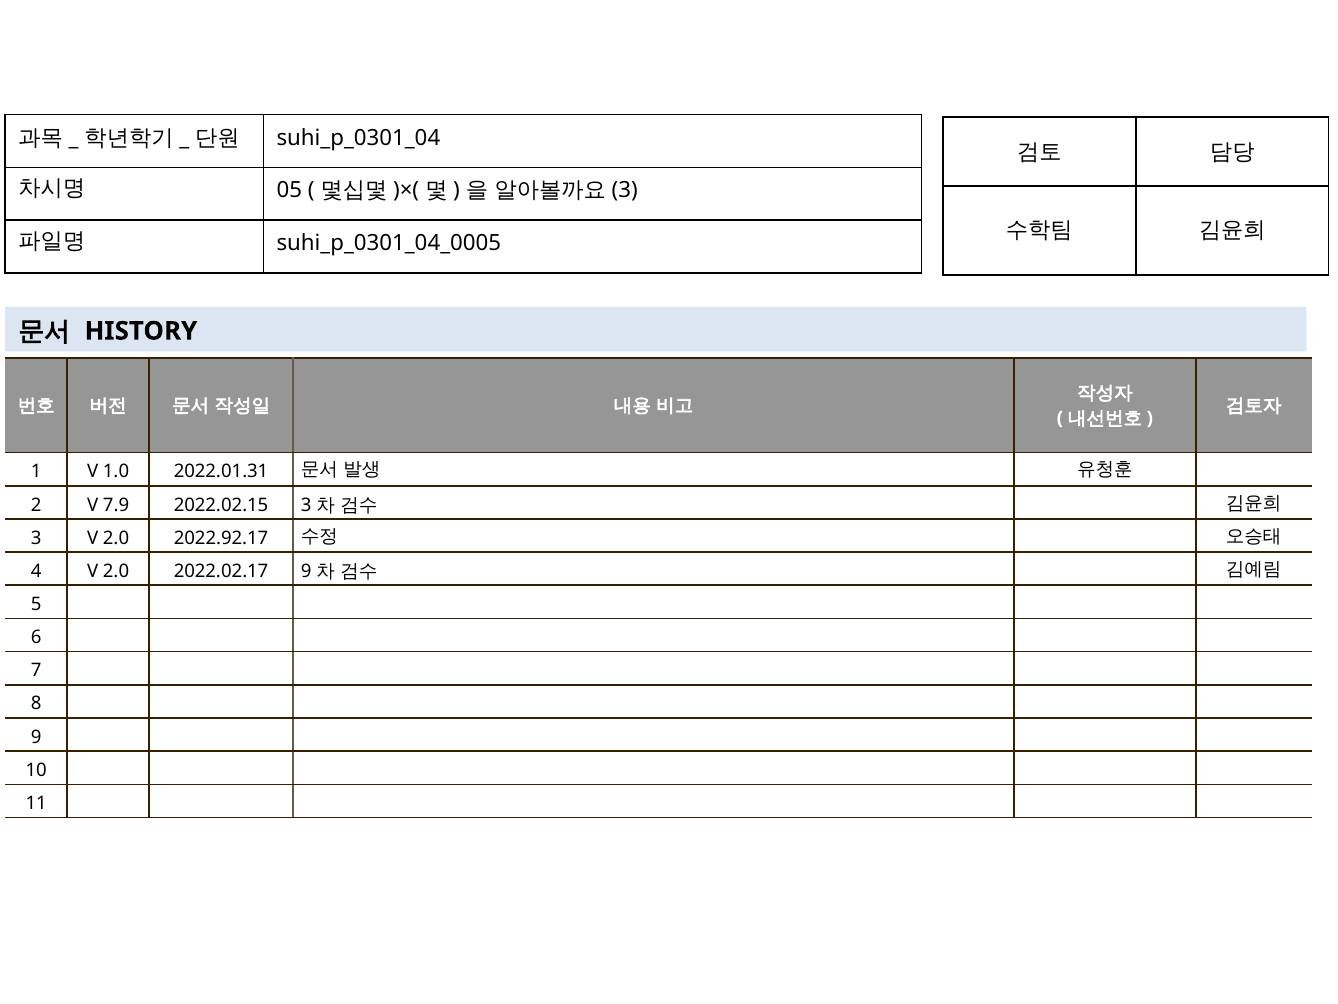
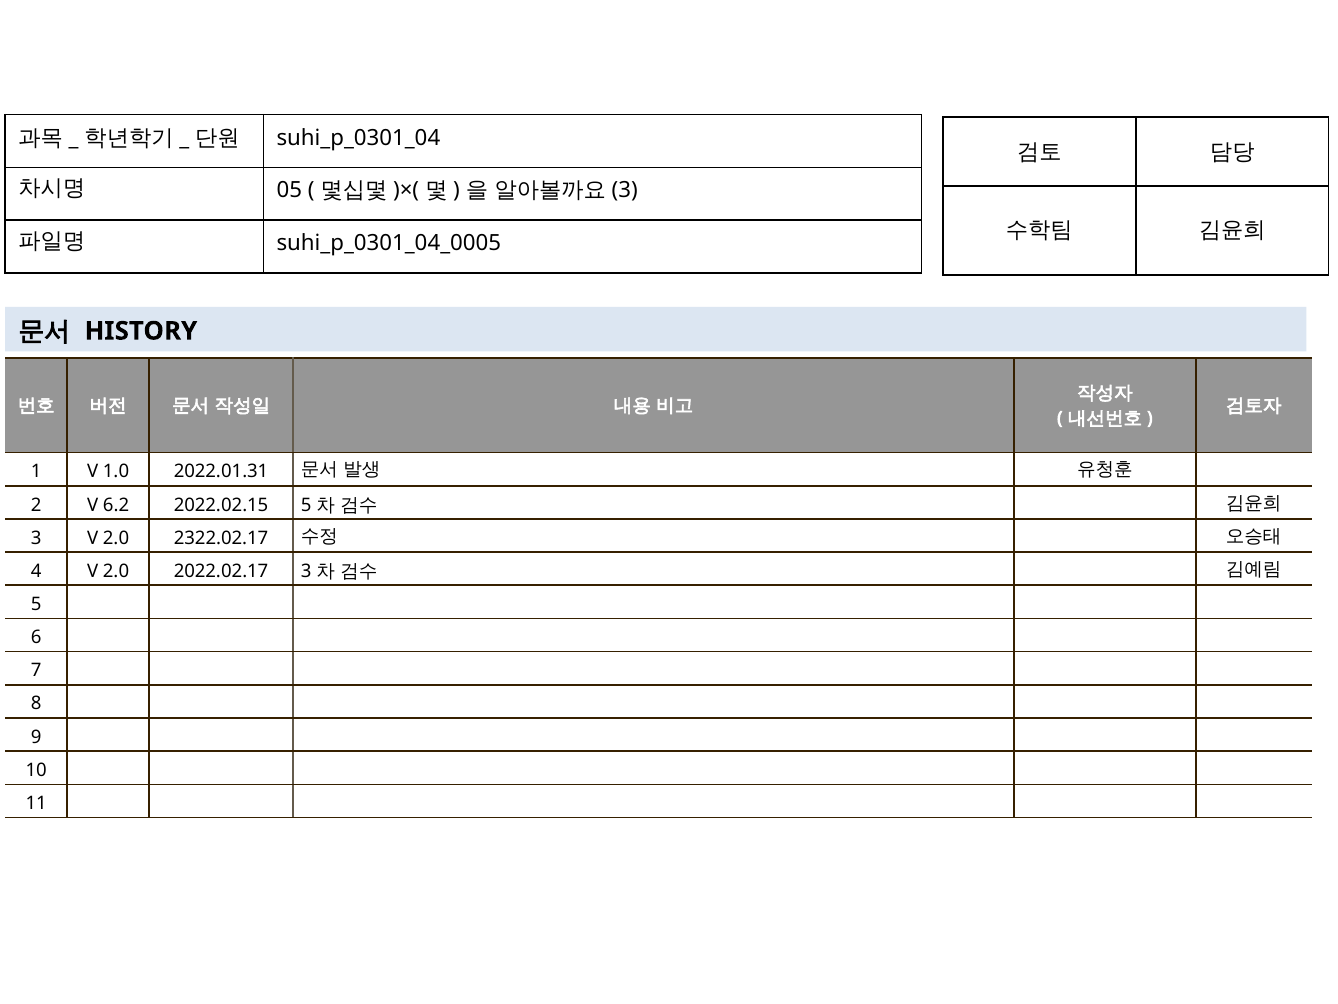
7.9: 7.9 -> 6.2 (116, 505)
2022.02.15 3: 3 -> 5 (306, 505)
2022.92.17: 2022.92.17 -> 2322.02.17 (221, 538)
2022.02.17 9: 9 -> 3 (306, 571)
